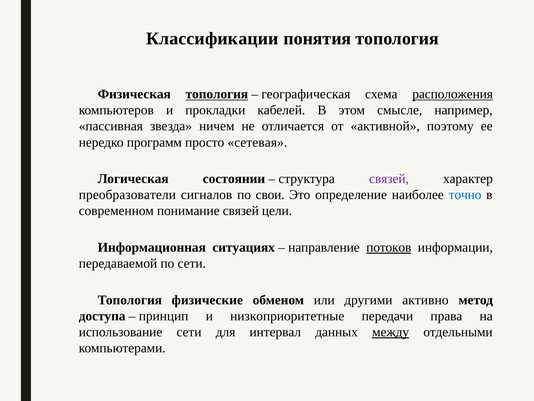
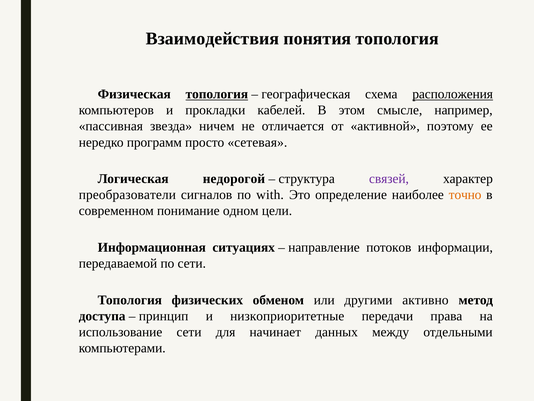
Классификации: Классификации -> Взаимодействия (212, 39)
состоянии: состоянии -> недорогой (234, 179)
свои: свои -> with (270, 195)
точно colour: blue -> orange (465, 195)
понимание связей: связей -> одном (241, 211)
потоков underline: present -> none (389, 247)
физические: физические -> физических (207, 300)
интервал: интервал -> начинает (275, 332)
между underline: present -> none (391, 332)
